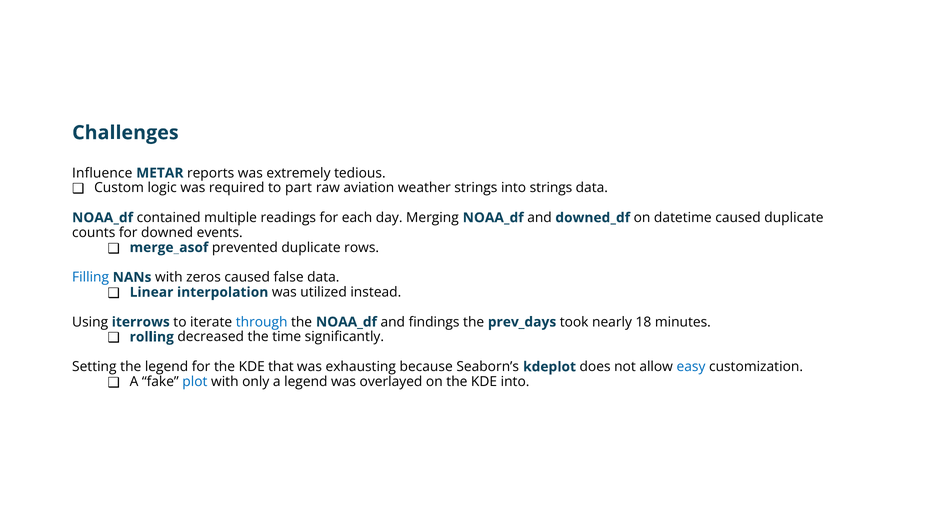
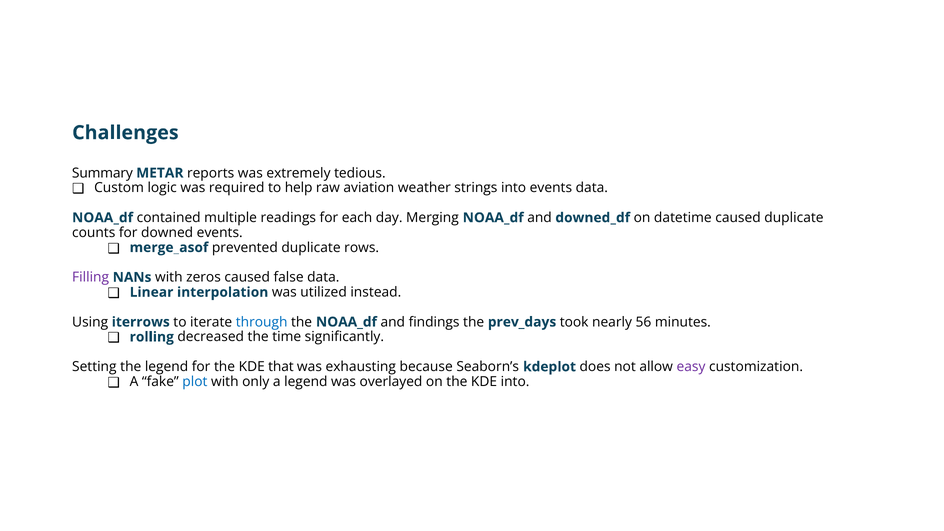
Influence: Influence -> Summary (102, 173)
part: part -> help (299, 188)
into strings: strings -> events (551, 188)
Filling colour: blue -> purple (91, 277)
18: 18 -> 56 (643, 322)
easy colour: blue -> purple (691, 367)
